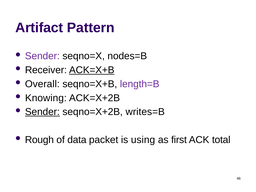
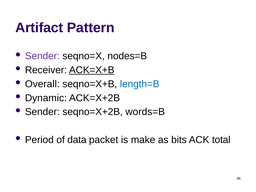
length=B colour: purple -> blue (140, 84)
Knowing: Knowing -> Dynamic (46, 98)
Sender underline: present -> none (42, 112)
writes=B: writes=B -> words=B (145, 112)
Rough: Rough -> Period (39, 140)
using: using -> make (143, 140)
first: first -> bits (179, 140)
